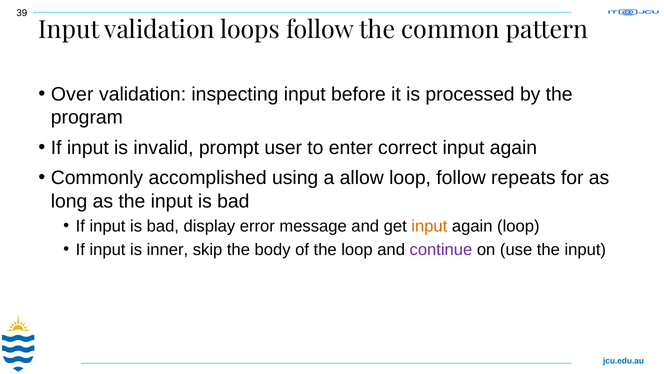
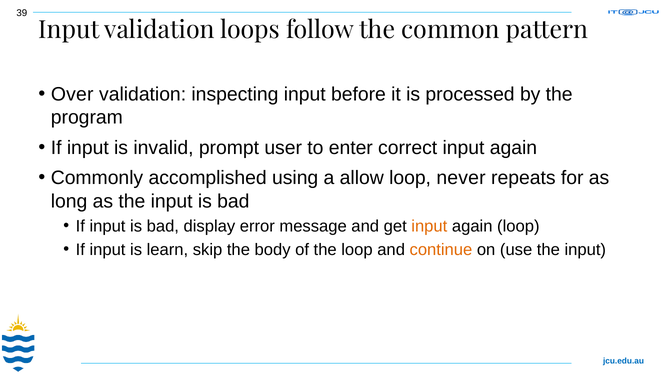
loop follow: follow -> never (461, 178)
inner: inner -> learn (167, 249)
continue colour: purple -> orange (441, 249)
